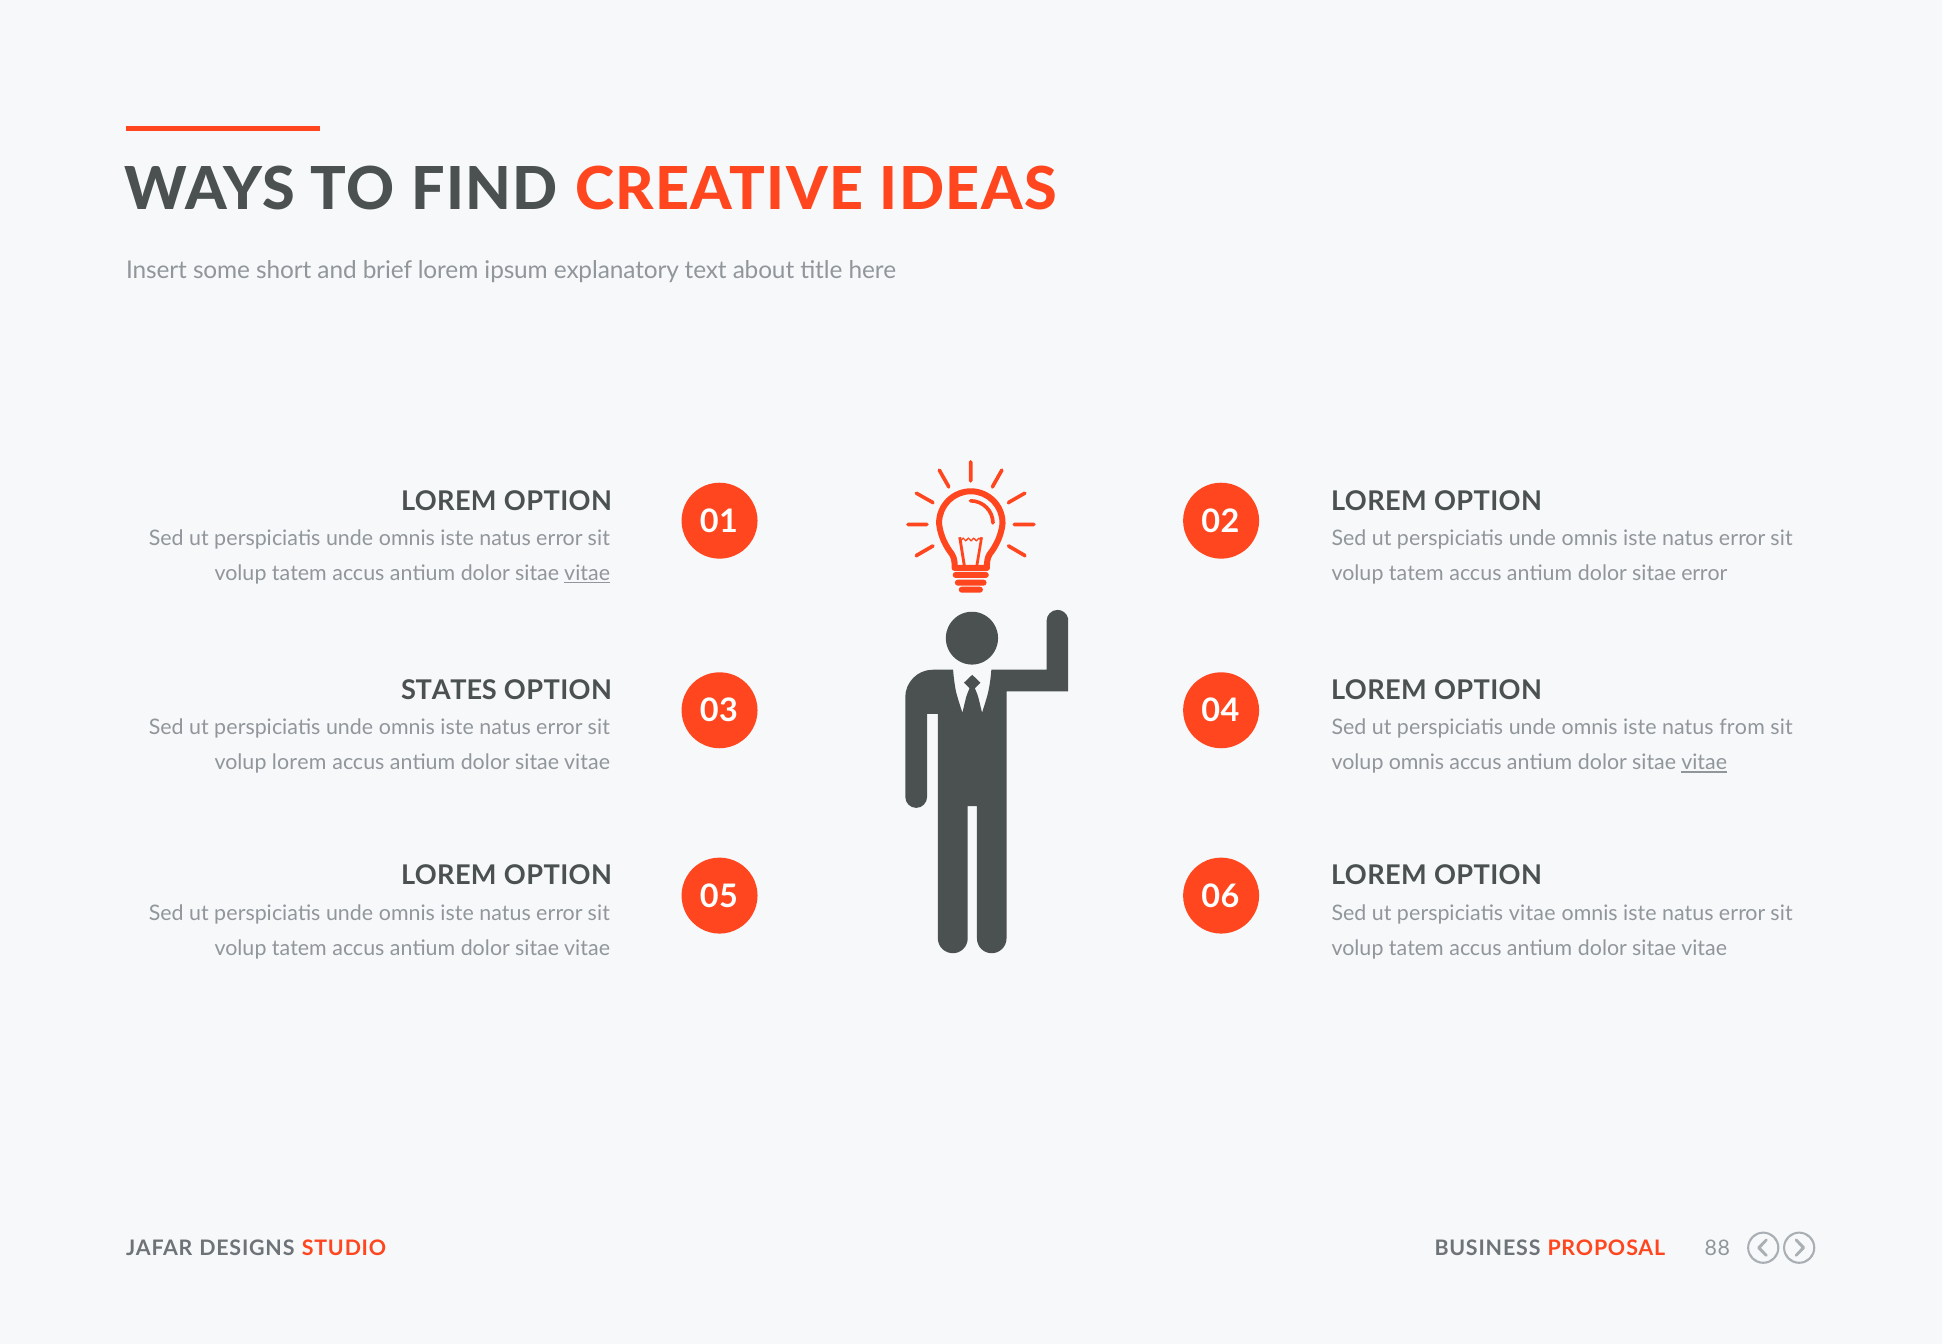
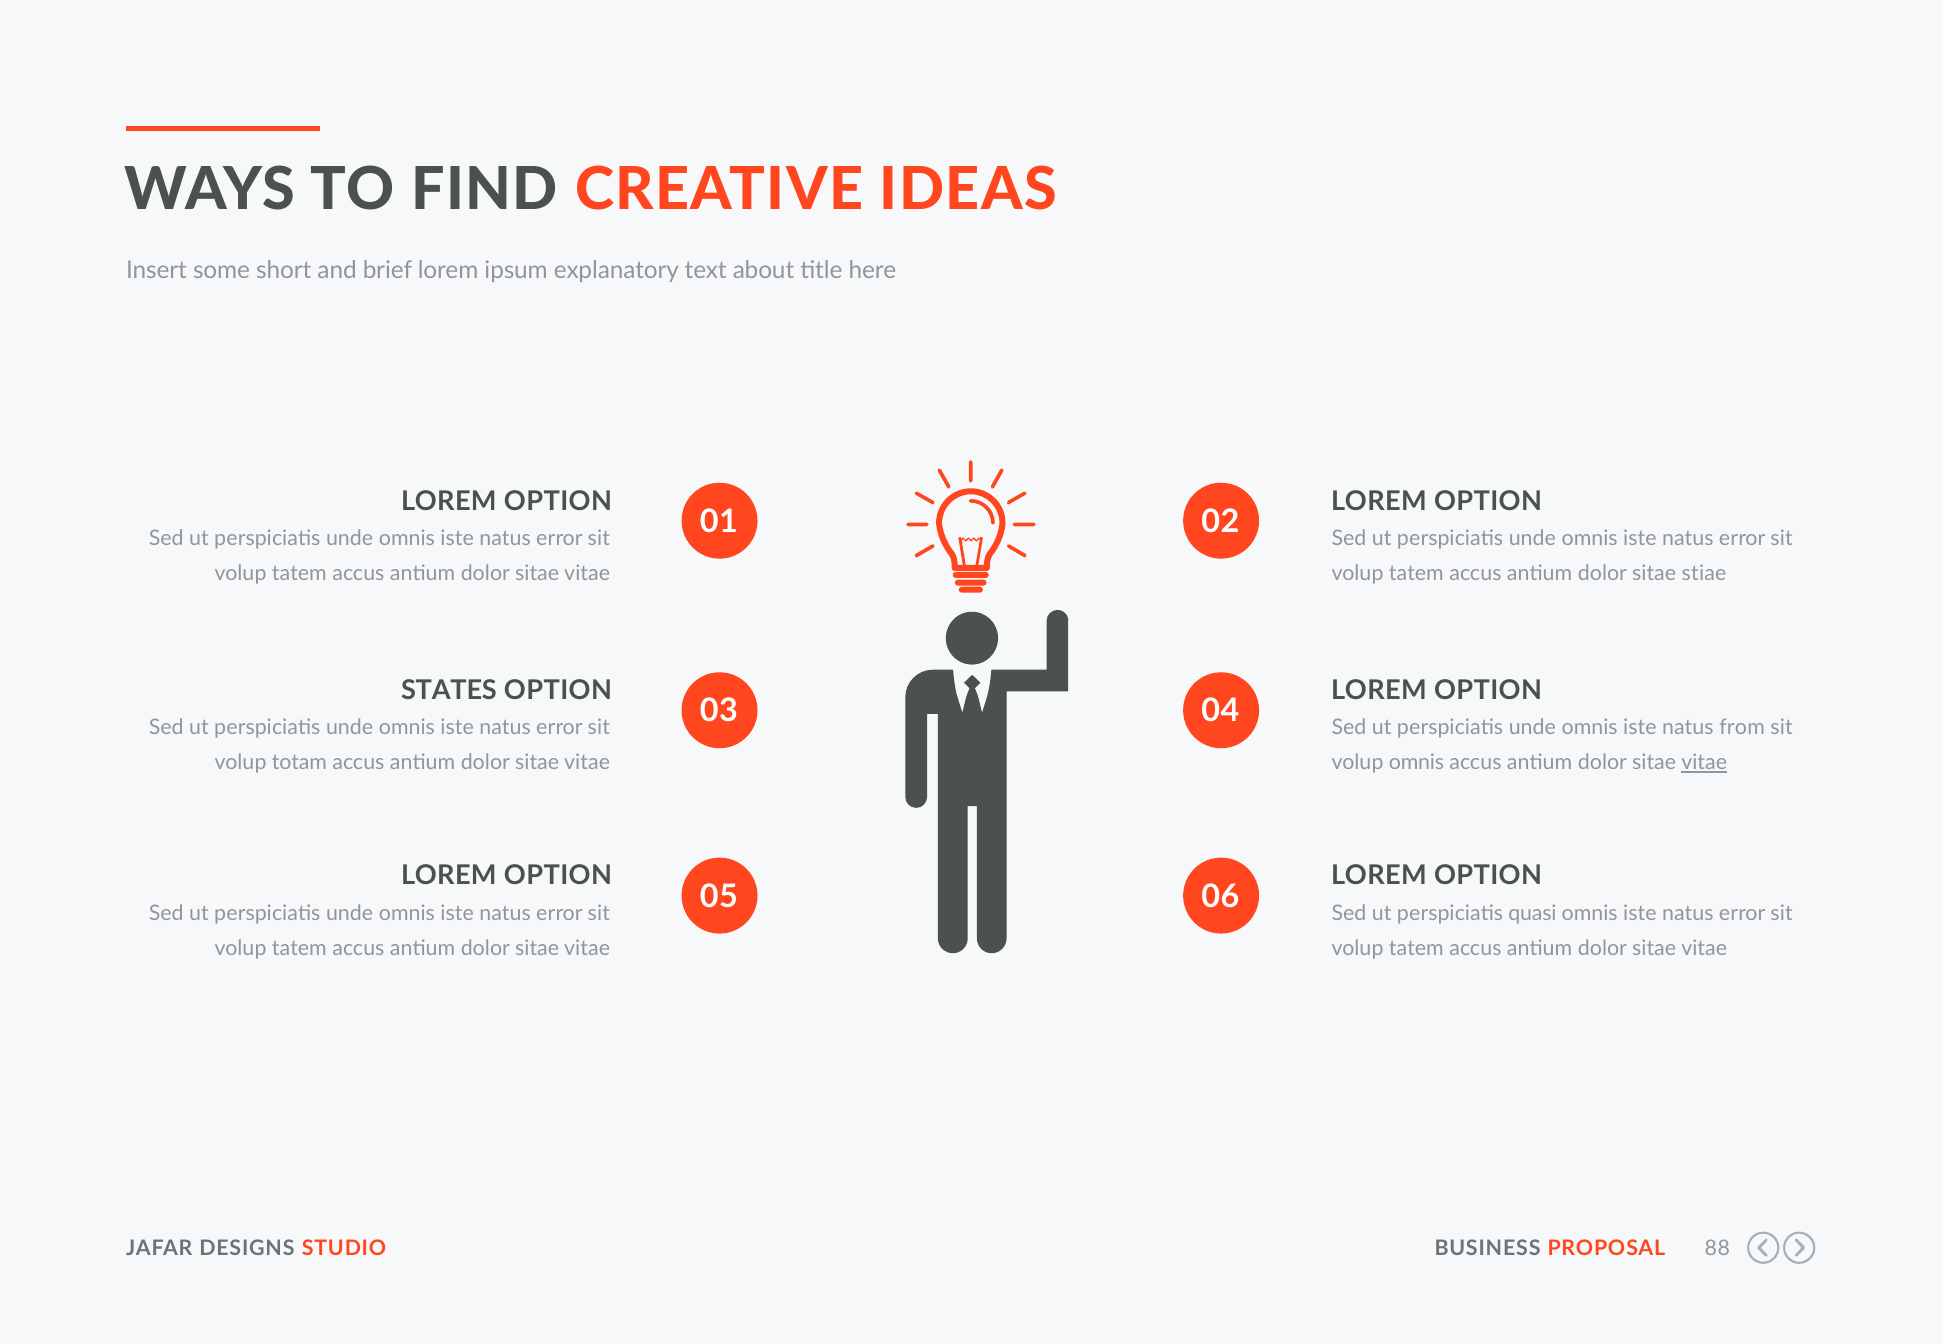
vitae underline: present -> none (587, 574)
sitae error: error -> stiae (1704, 574)
volup lorem: lorem -> totam (299, 763)
perspiciatis vitae: vitae -> quasi (1532, 913)
